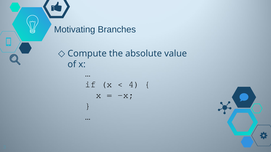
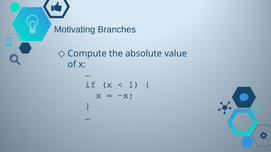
4: 4 -> 1 (134, 85)
